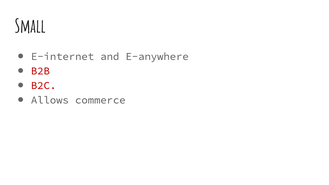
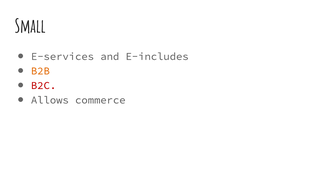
E-internet: E-internet -> E-services (62, 56)
E-anywhere: E-anywhere -> E-includes (157, 56)
B2B colour: red -> orange (40, 71)
